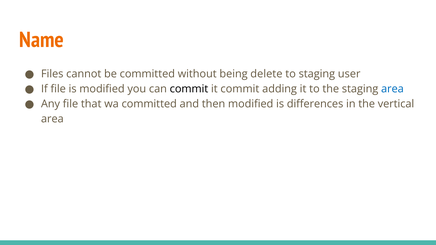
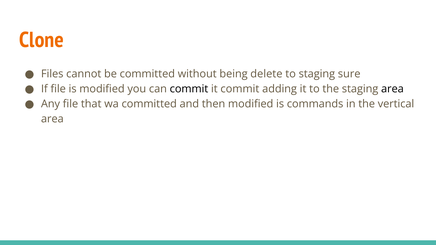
Name: Name -> Clone (42, 40)
user: user -> sure (349, 74)
area colour: blue -> black (392, 89)
differences: differences -> commands (315, 104)
